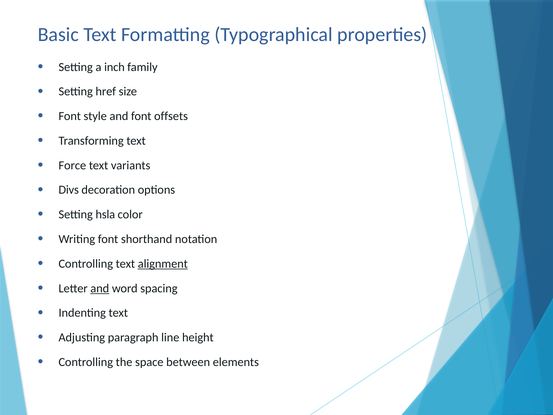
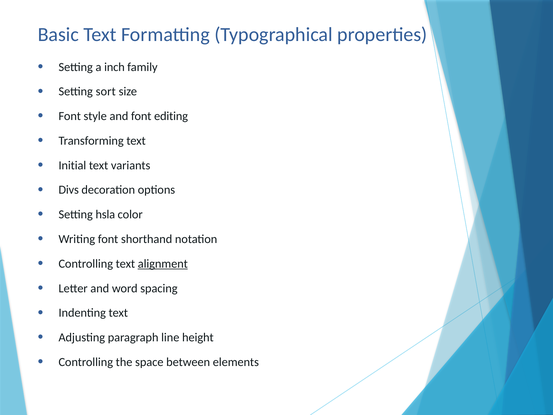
href: href -> sort (106, 92)
offsets: offsets -> editing (171, 116)
Force: Force -> Initial (72, 165)
and underline: present -> none (100, 288)
